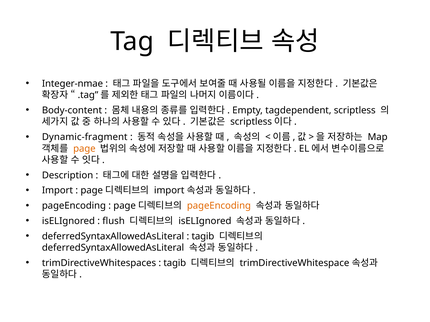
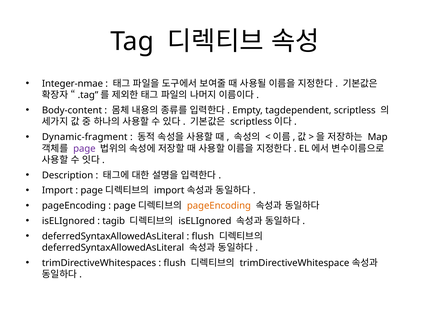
page colour: orange -> purple (84, 149)
flush: flush -> tagib (114, 221)
tagib: tagib -> flush (203, 237)
tagib: tagib -> flush (175, 263)
